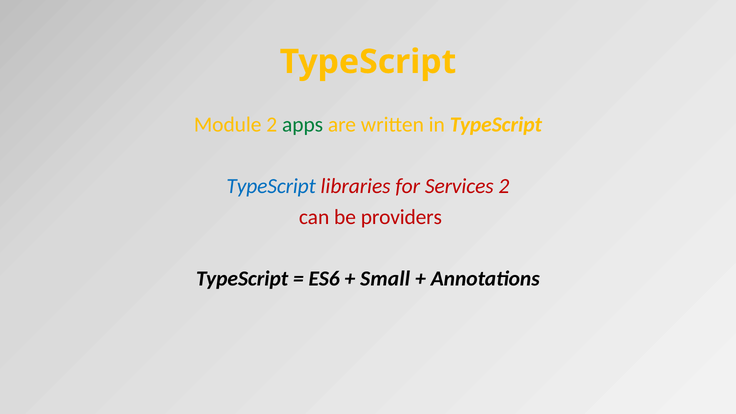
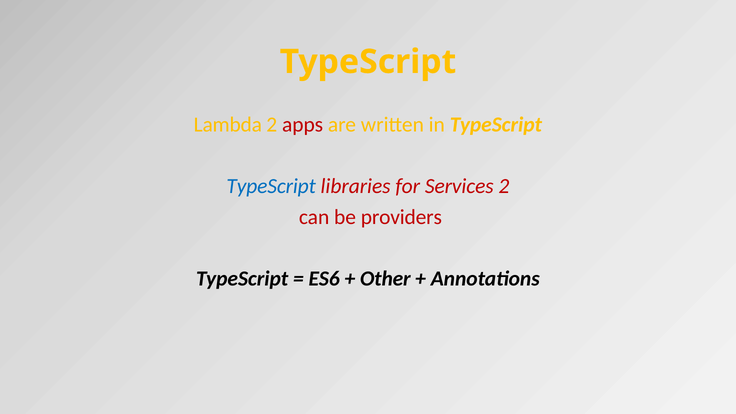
Module: Module -> Lambda (228, 124)
apps colour: green -> red (303, 124)
Small: Small -> Other (385, 279)
